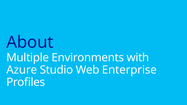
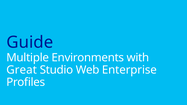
About: About -> Guide (30, 42)
Azure: Azure -> Great (22, 70)
